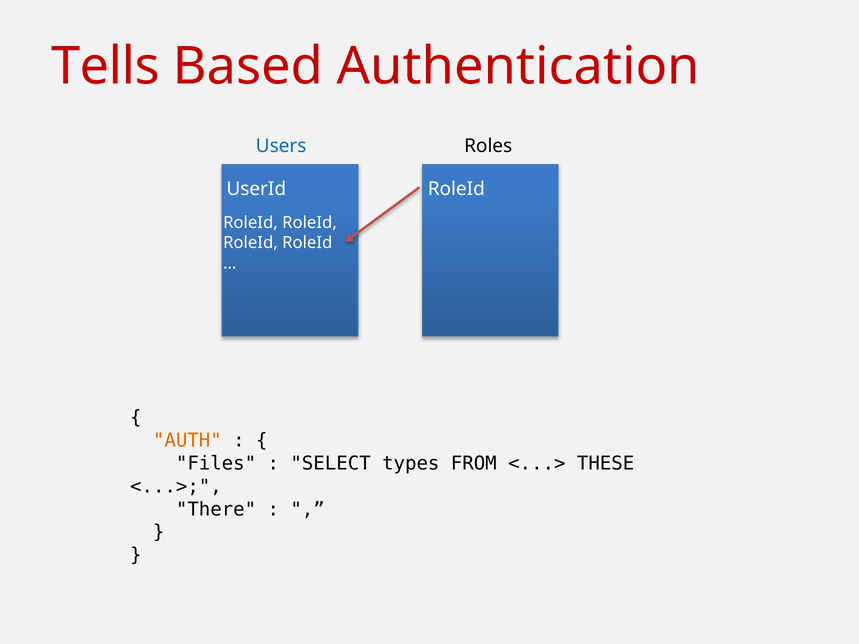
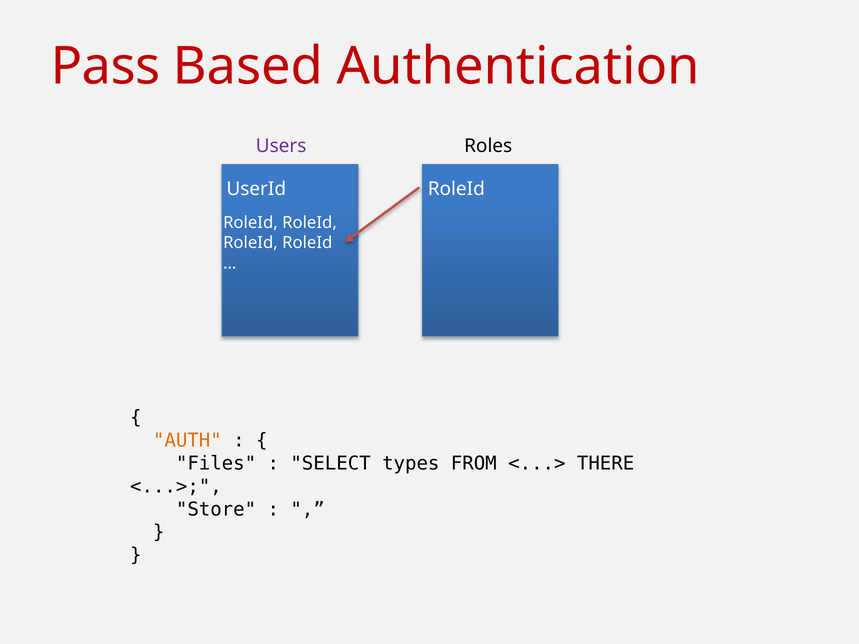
Tells: Tells -> Pass (106, 67)
Users colour: blue -> purple (281, 146)
THESE: THESE -> THERE (606, 464)
There: There -> Store (216, 509)
